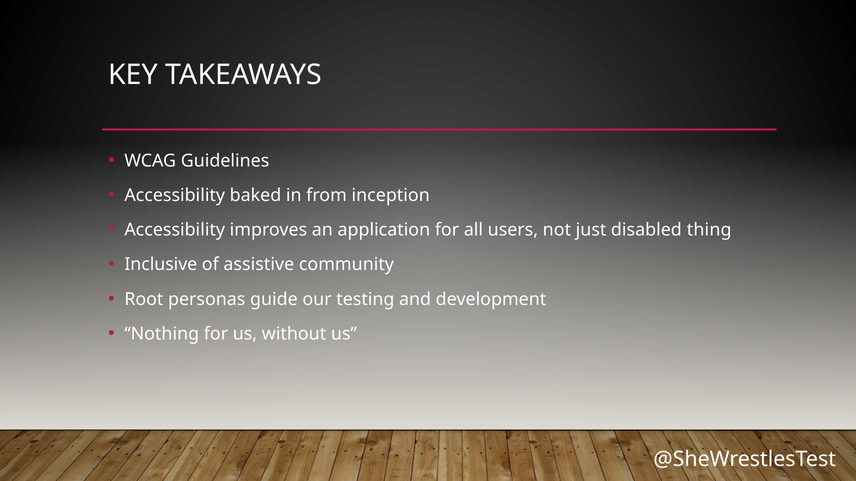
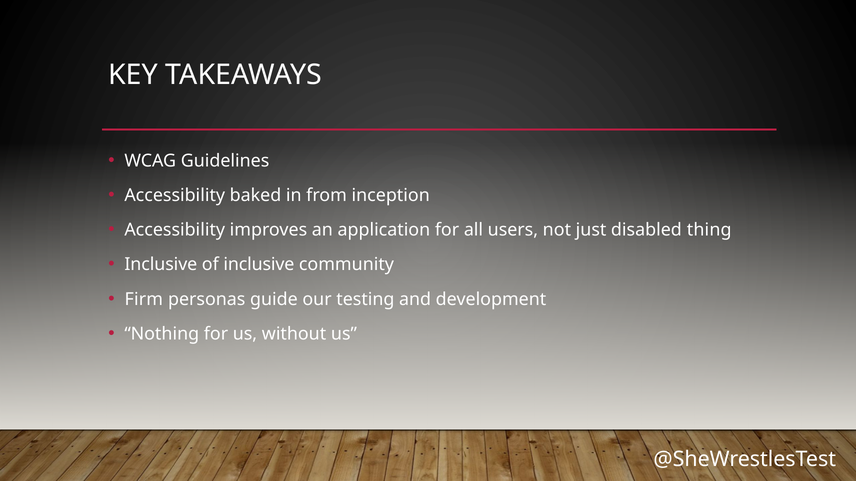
of assistive: assistive -> inclusive (259, 265)
Root: Root -> Firm (144, 299)
